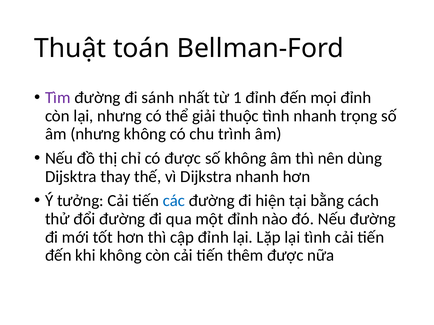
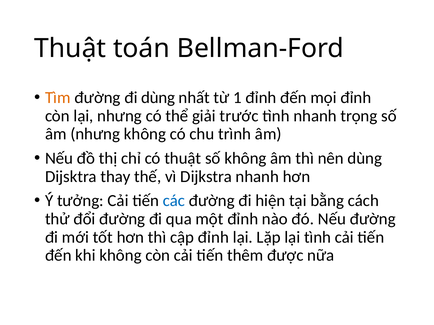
Tìm colour: purple -> orange (58, 98)
đi sánh: sánh -> dùng (158, 98)
thuộc: thuộc -> trước (239, 116)
có được: được -> thuật (183, 159)
